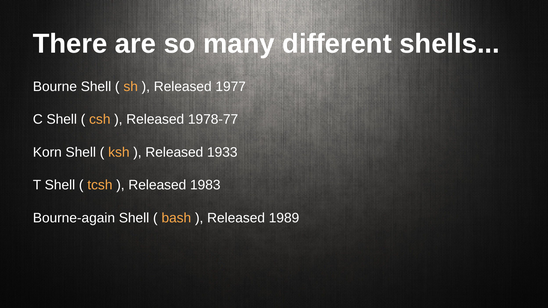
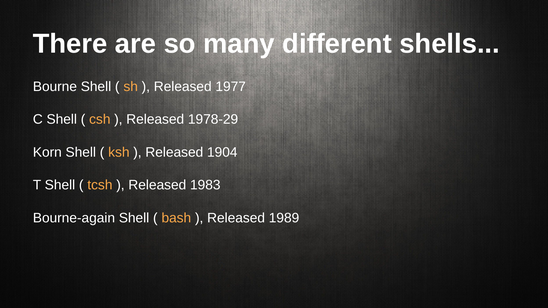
1978-77: 1978-77 -> 1978-29 (213, 119)
1933: 1933 -> 1904 (222, 152)
